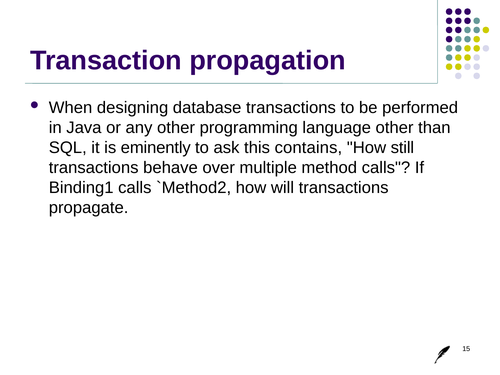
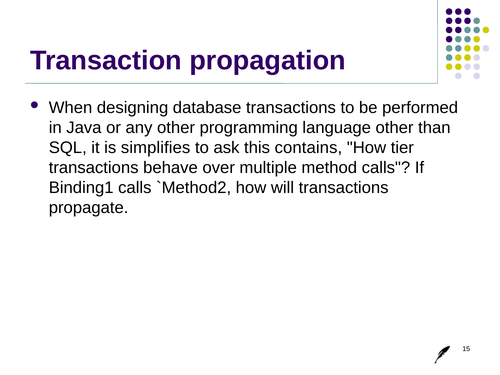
eminently: eminently -> simplifies (156, 148)
still: still -> tier (402, 148)
